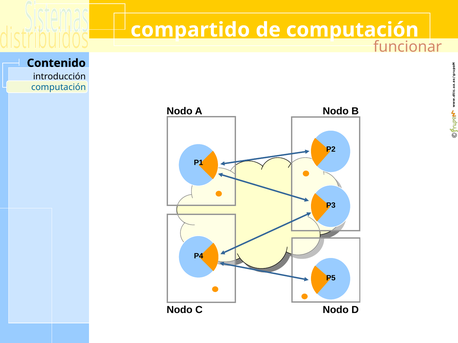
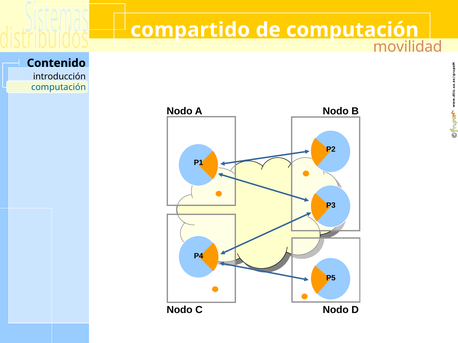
funcionar: funcionar -> movilidad (408, 47)
